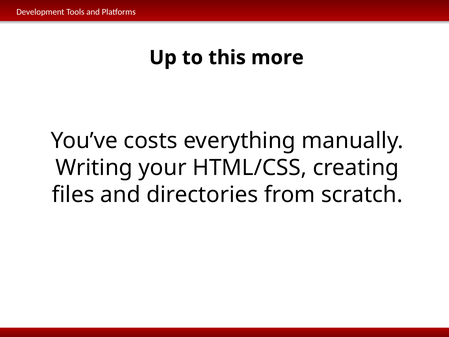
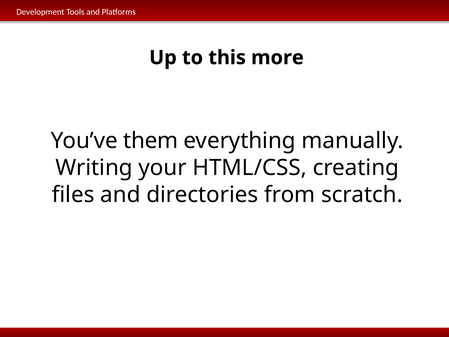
costs: costs -> them (151, 141)
